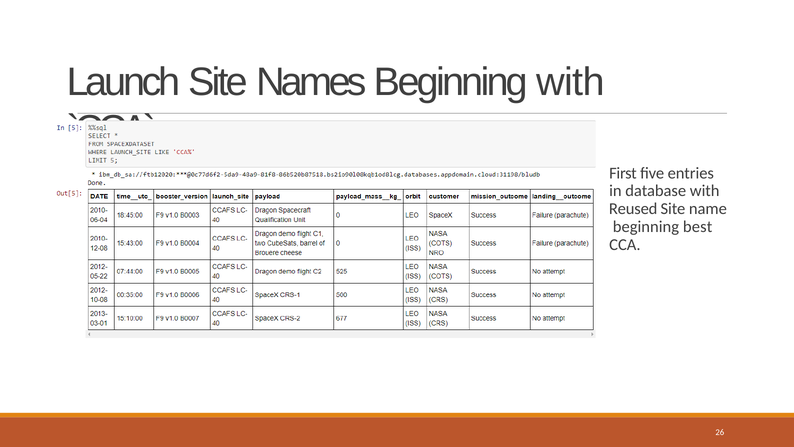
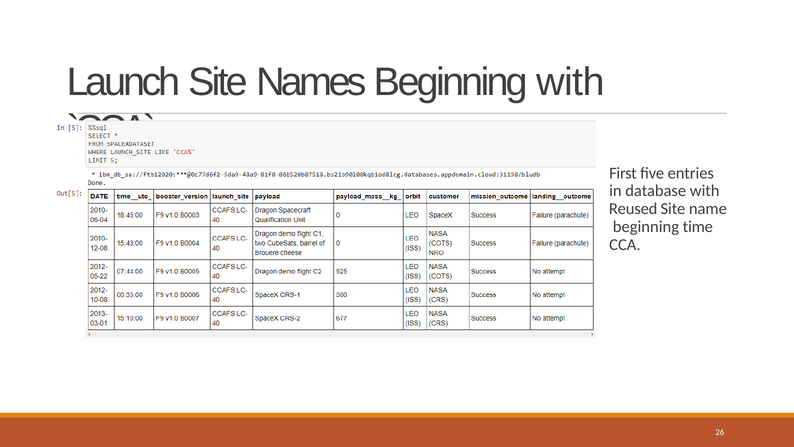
best: best -> time (698, 227)
